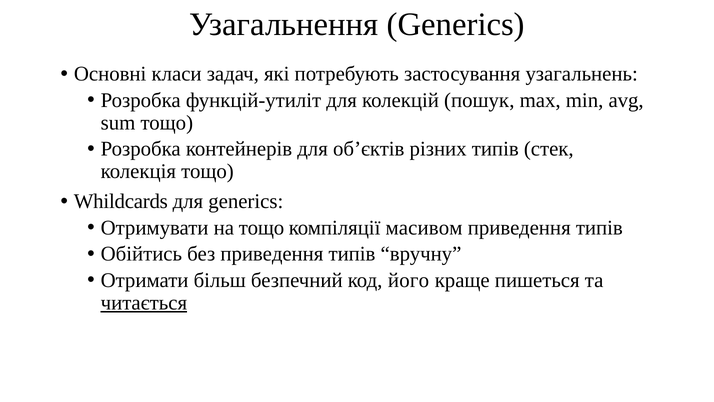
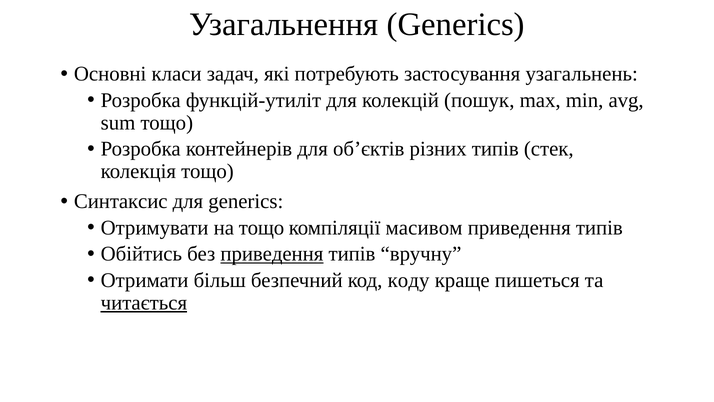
Whildcards: Whildcards -> Синтаксис (121, 201)
приведення underline: none -> present (272, 254)
його: його -> коду (409, 280)
